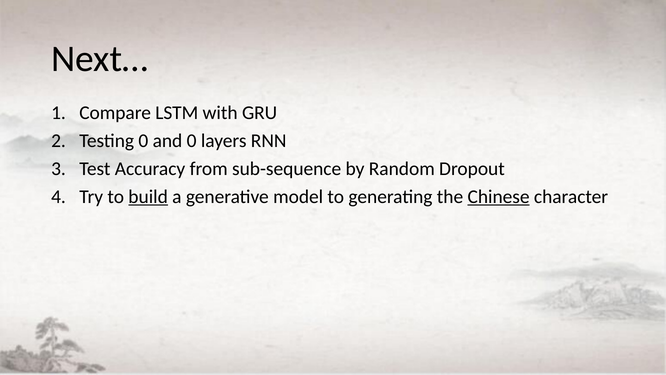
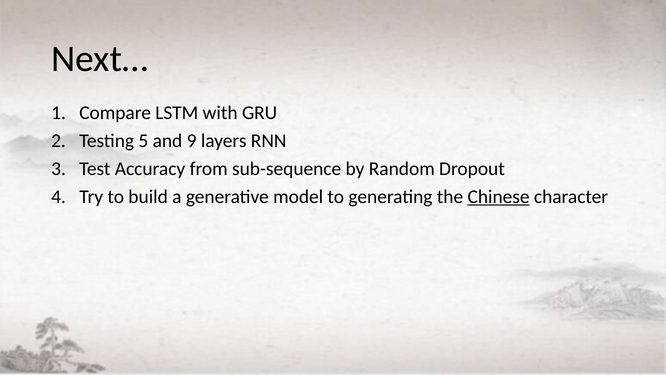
Testing 0: 0 -> 5 (143, 141)
and 0: 0 -> 9 (192, 141)
build underline: present -> none (148, 197)
